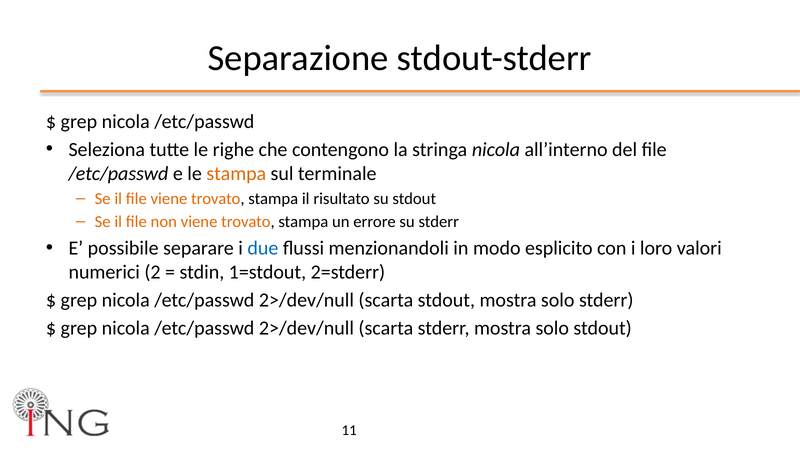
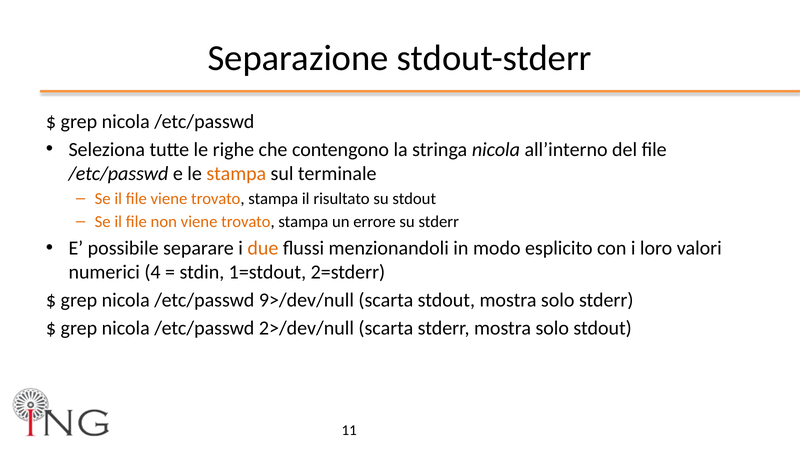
due colour: blue -> orange (263, 248)
2: 2 -> 4 (153, 272)
2>/dev/null: 2>/dev/null -> 9>/dev/null (306, 300)
